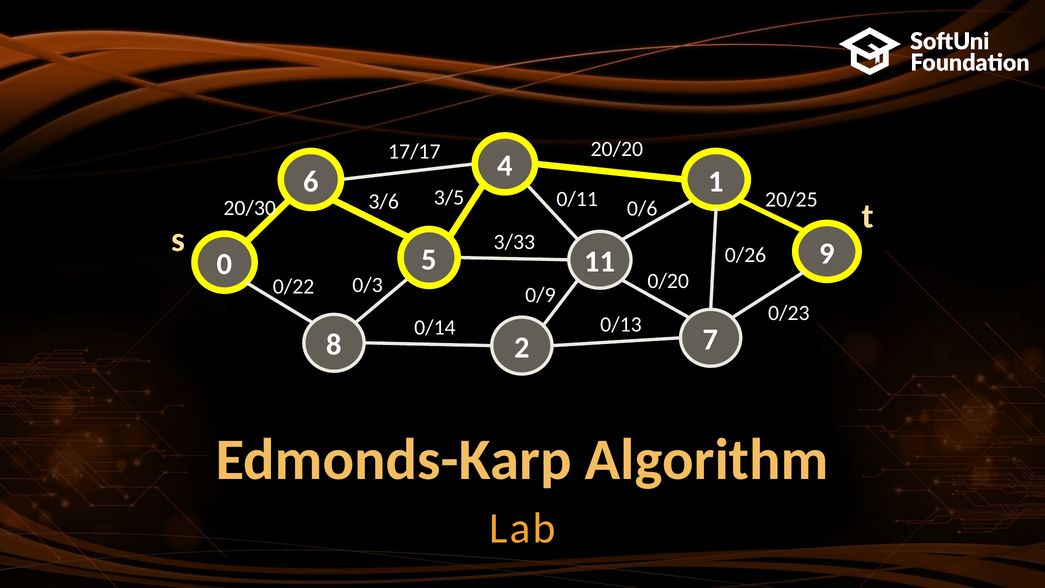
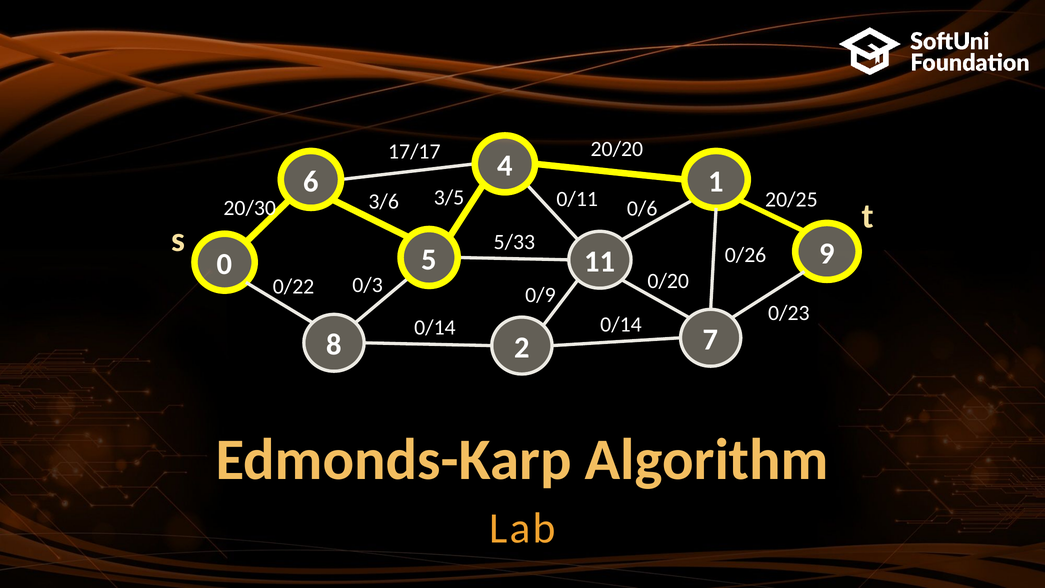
3/33: 3/33 -> 5/33 (514, 242)
0/14 0/13: 0/13 -> 0/14 (621, 325)
